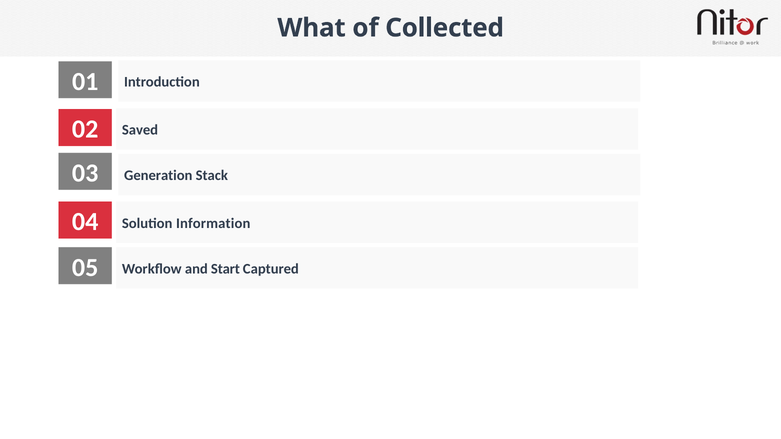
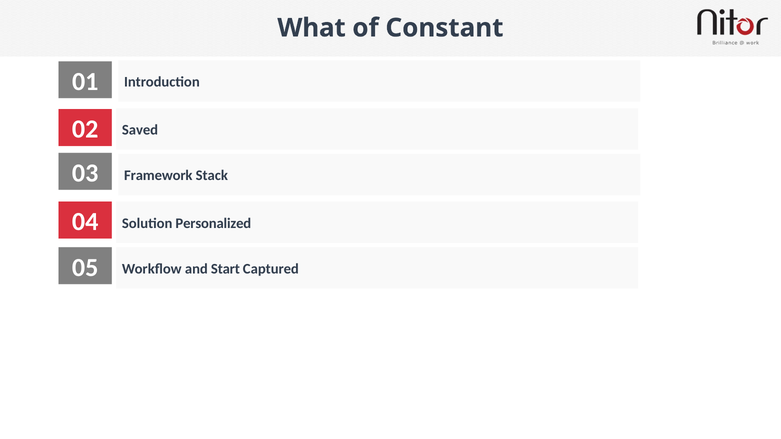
Collected: Collected -> Constant (444, 28)
Generation: Generation -> Framework (158, 176)
Information: Information -> Personalized (213, 223)
